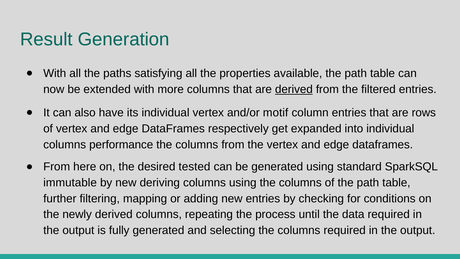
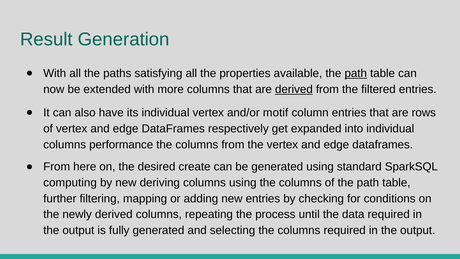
path underline: none -> present (356, 73)
tested: tested -> create (195, 167)
immutable: immutable -> computing (70, 183)
